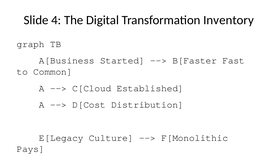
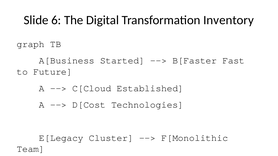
4: 4 -> 6 (56, 20)
Common: Common -> Future (53, 72)
Distribution: Distribution -> Technologies (147, 105)
Culture: Culture -> Cluster (111, 138)
Pays: Pays -> Team (31, 149)
